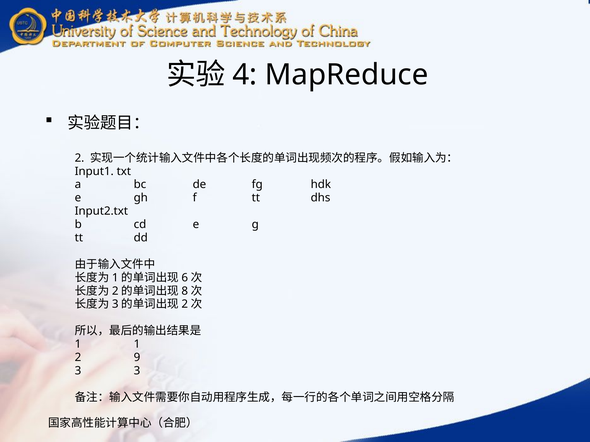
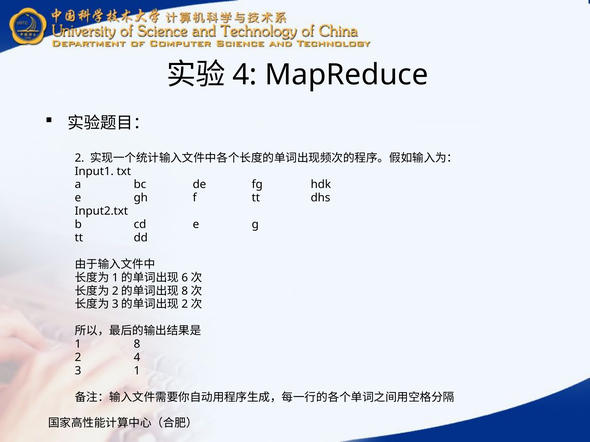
1 1: 1 -> 8 (137, 344)
2 9: 9 -> 4 (137, 358)
3 3: 3 -> 1 (137, 371)
